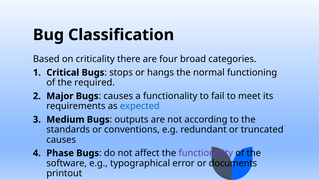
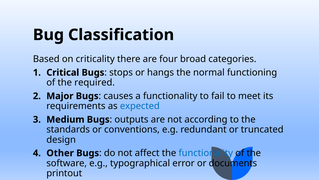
causes: causes -> design (61, 139)
Phase: Phase -> Other (60, 153)
functionality colour: purple -> blue (206, 153)
